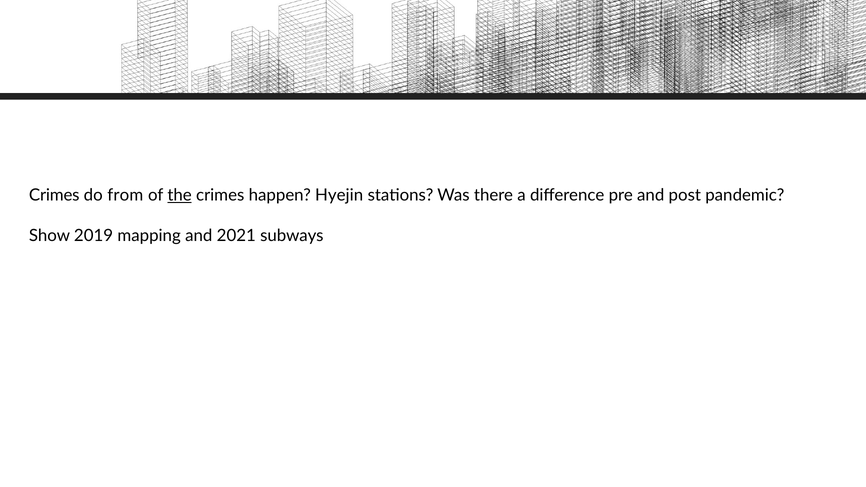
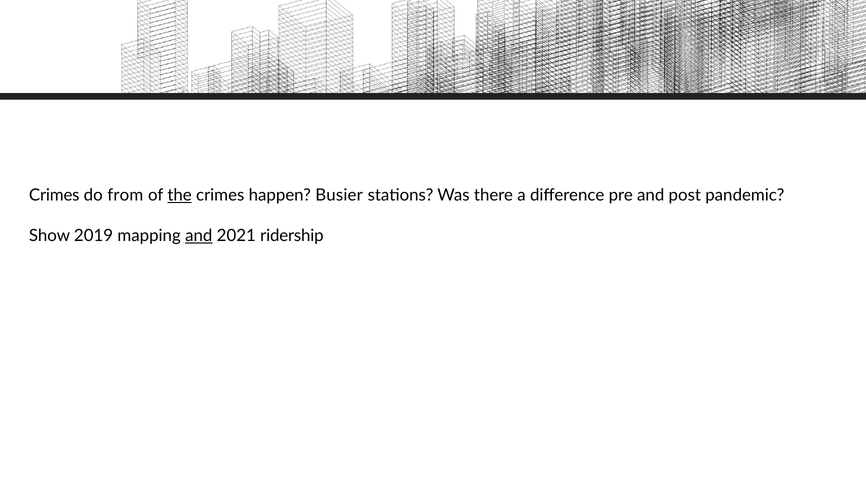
Hyejin: Hyejin -> Busier (339, 195)
and underline: none -> present (199, 236)
subways: subways -> ridership (292, 236)
